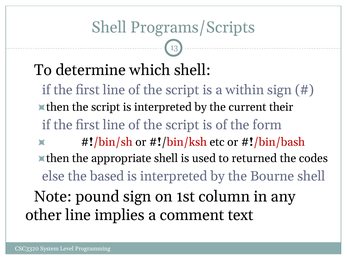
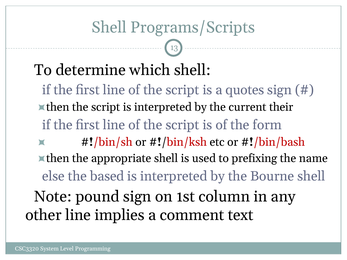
within: within -> quotes (245, 90)
returned: returned -> prefixing (254, 158)
codes: codes -> name (313, 158)
